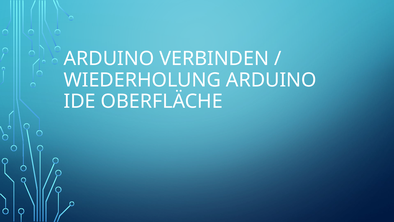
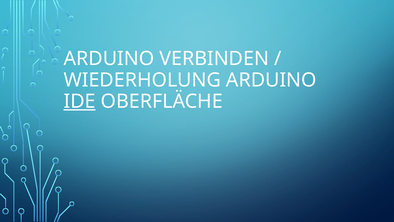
IDE underline: none -> present (80, 101)
